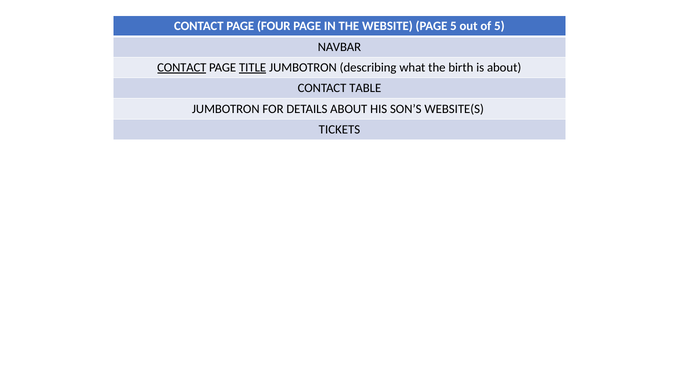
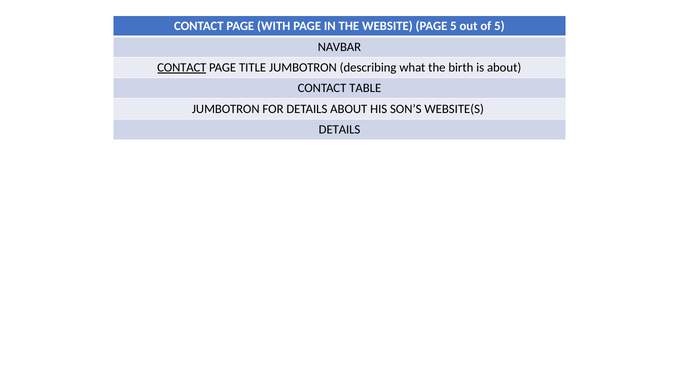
FOUR: FOUR -> WITH (274, 26)
TITLE underline: present -> none (253, 68)
TICKETS: TICKETS -> DETAILS (340, 130)
